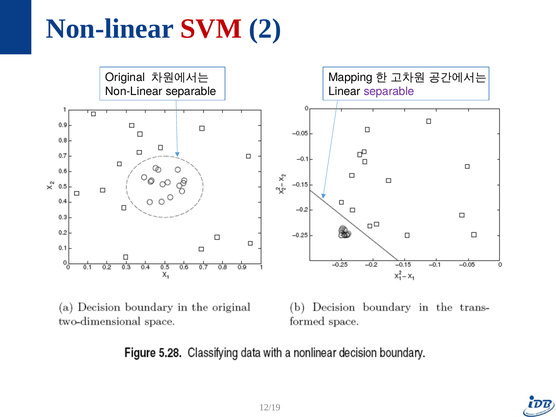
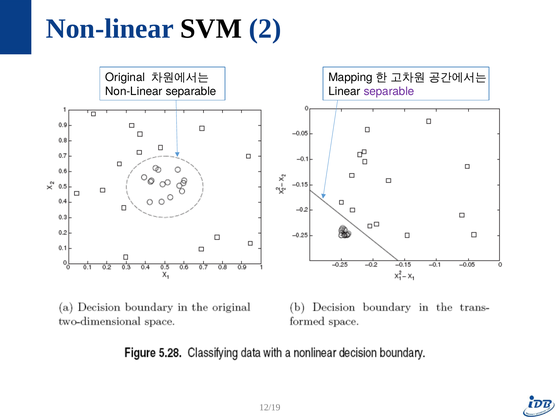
SVM colour: red -> black (211, 29)
